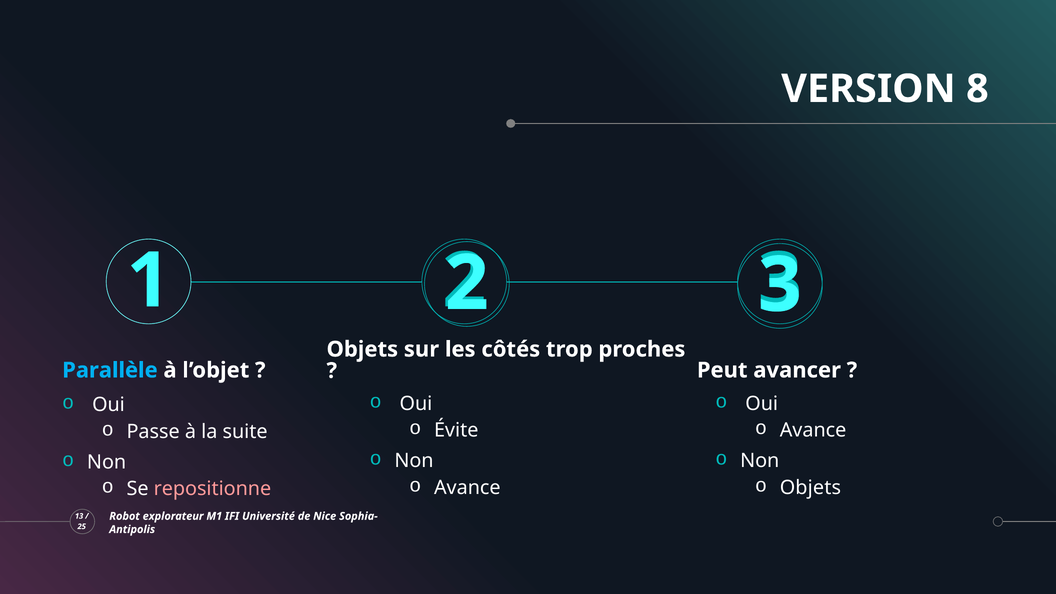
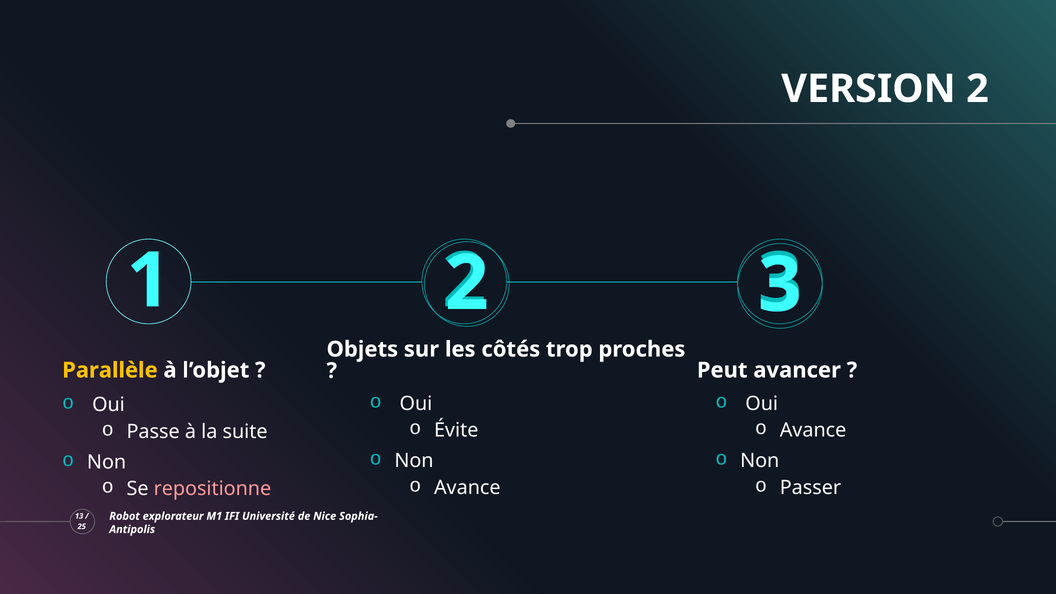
VERSION 8: 8 -> 2 (977, 89)
Parallèle colour: light blue -> yellow (110, 370)
Objets: Objets -> Passer (810, 487)
